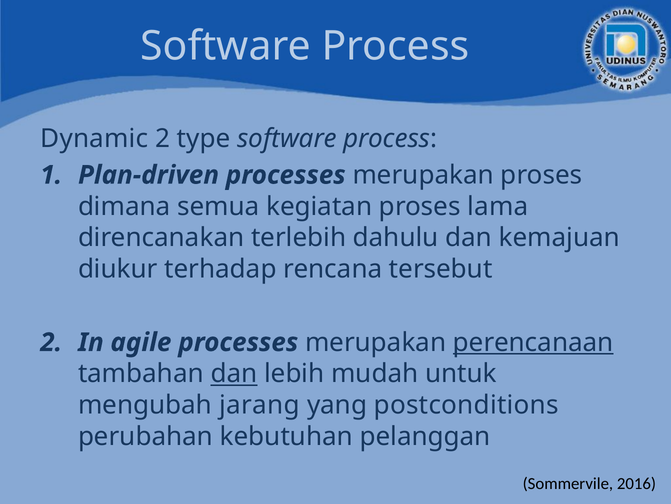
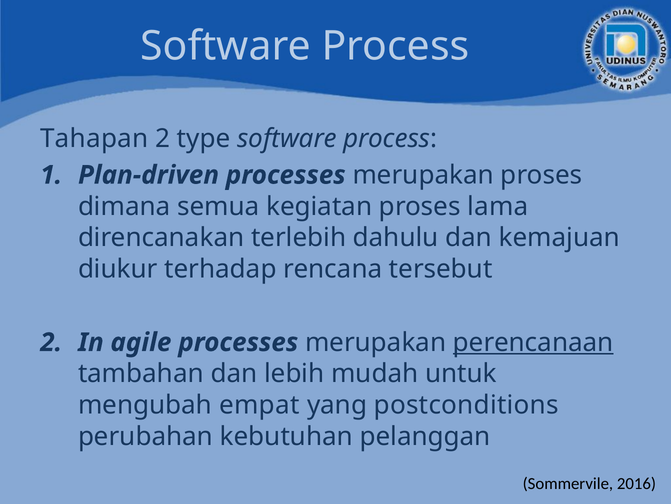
Dynamic: Dynamic -> Tahapan (94, 138)
dan underline: present -> none (234, 373)
jarang: jarang -> empat (259, 405)
